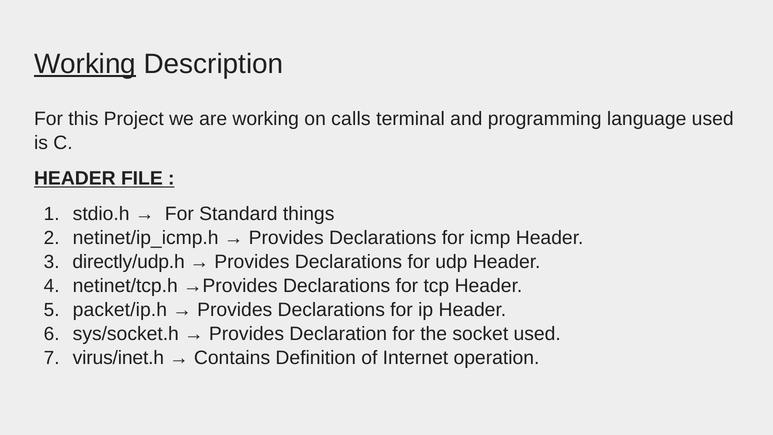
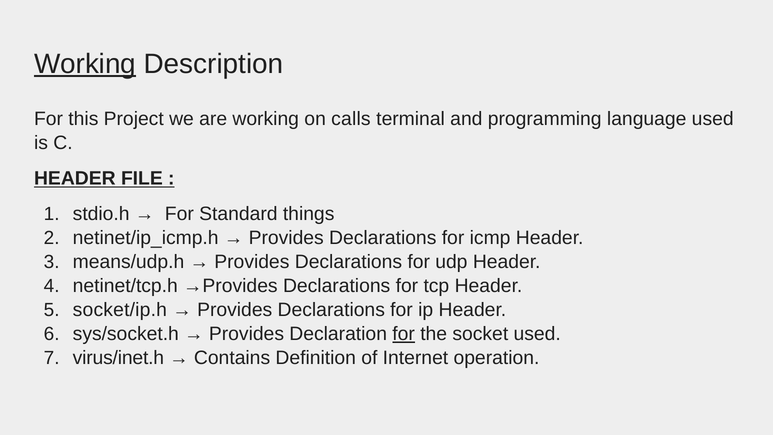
directly/udp.h: directly/udp.h -> means/udp.h (129, 262)
packet/ip.h: packet/ip.h -> socket/ip.h (120, 310)
for underline: none -> present (404, 334)
